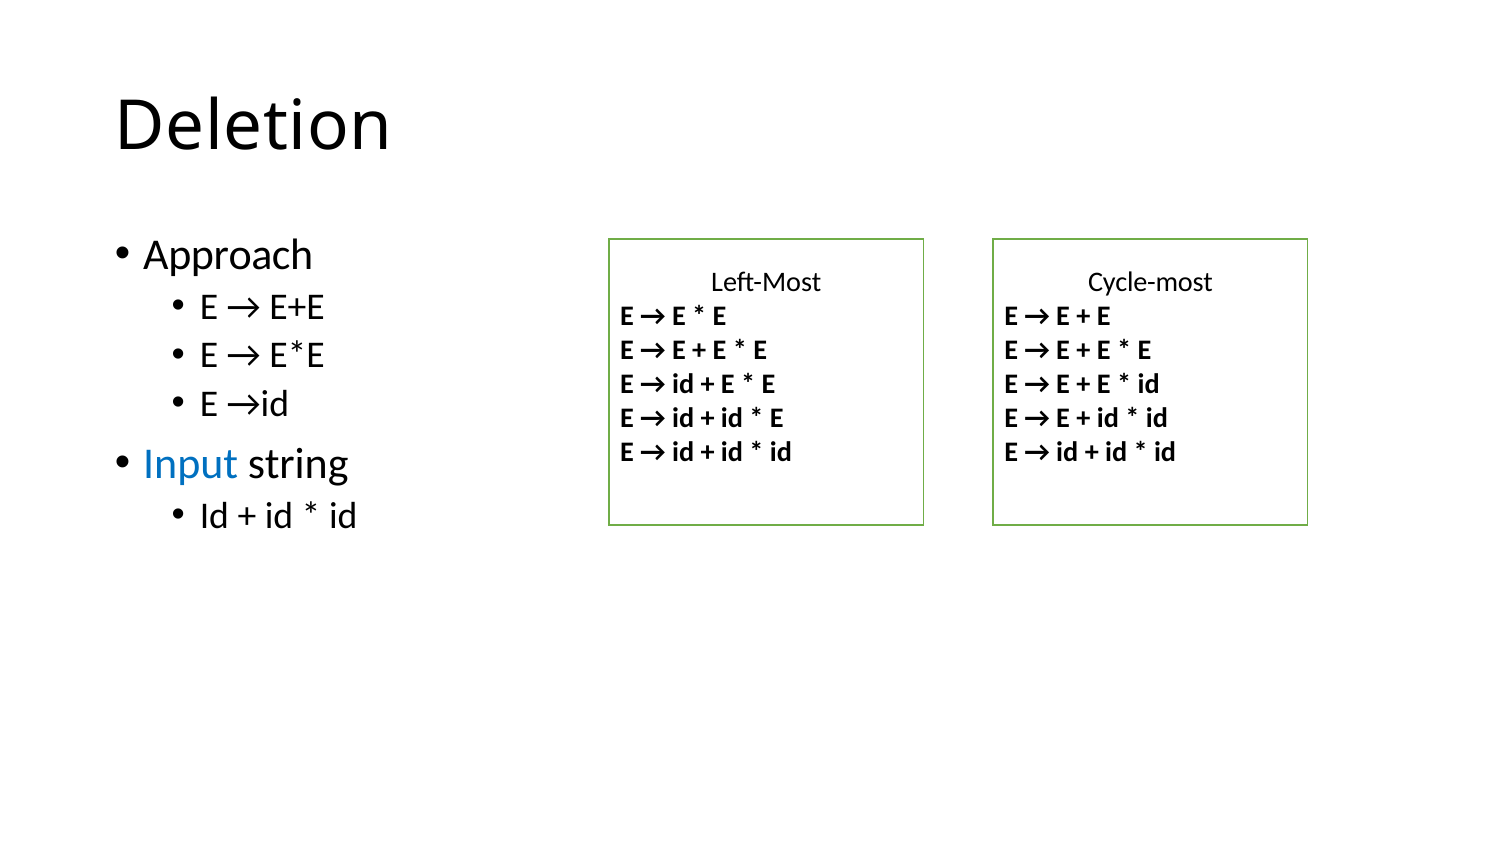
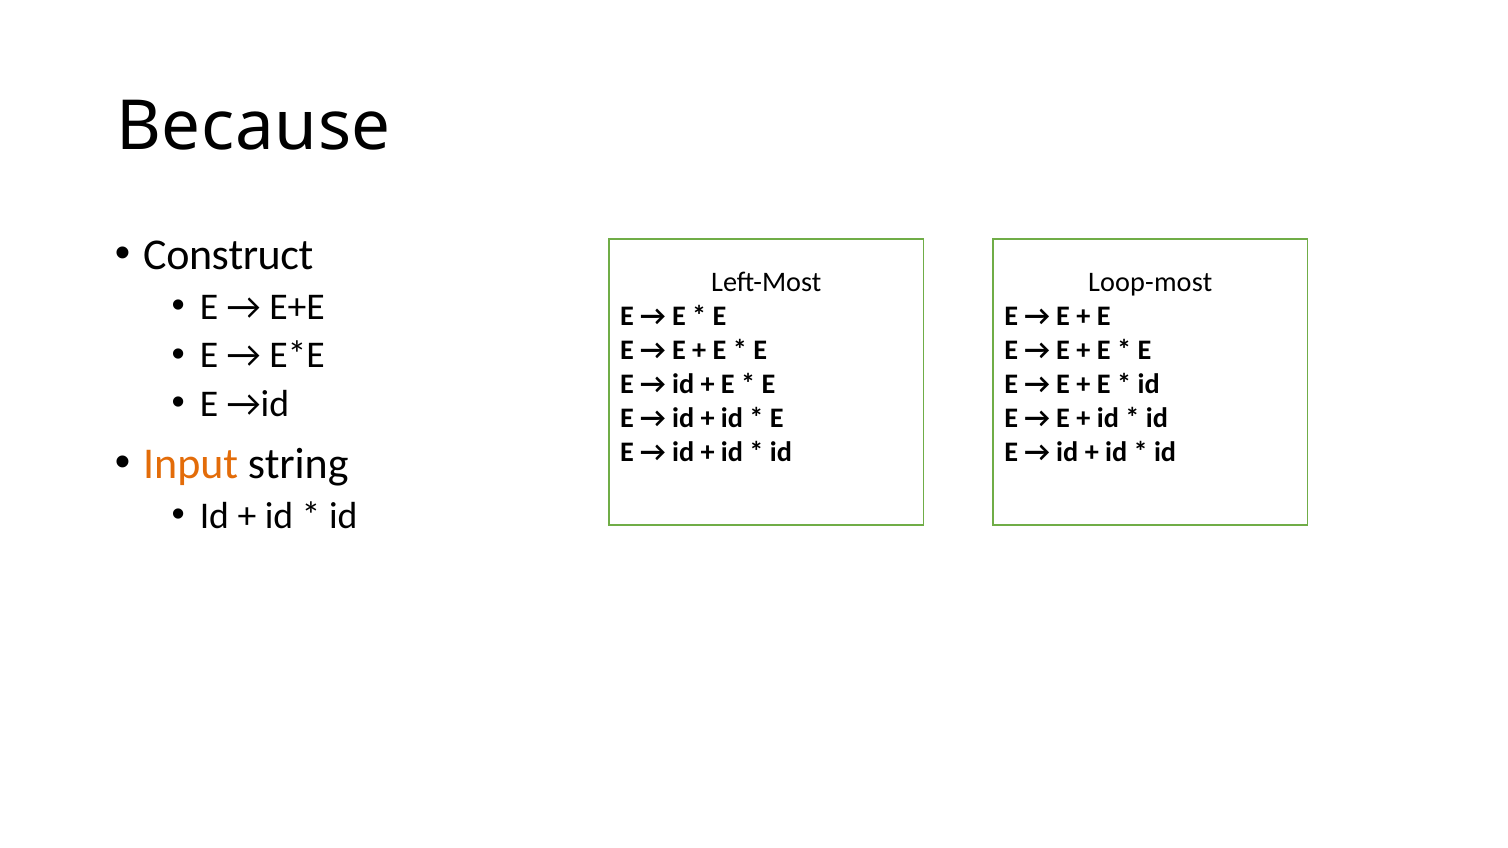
Deletion: Deletion -> Because (253, 127)
Approach: Approach -> Construct (228, 255)
Cycle-most: Cycle-most -> Loop-most (1150, 282)
Input colour: blue -> orange (191, 464)
